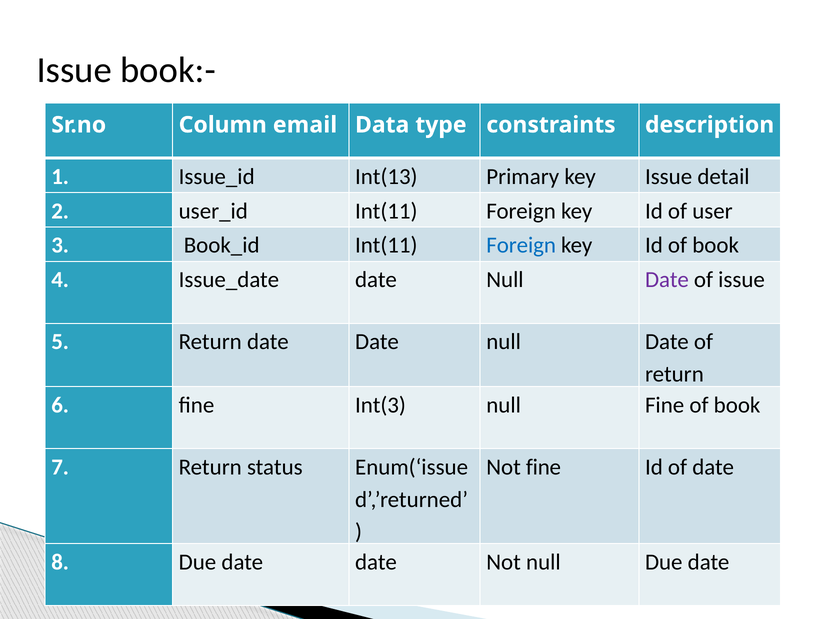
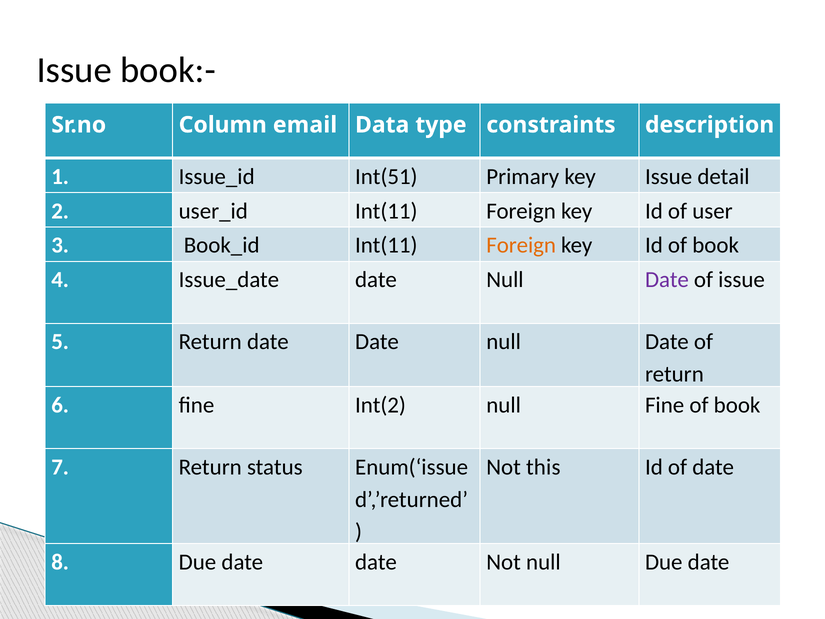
Int(13: Int(13 -> Int(51 (386, 177)
Foreign colour: blue -> orange (521, 245)
Int(3: Int(3 -> Int(2 (380, 405)
Not fine: fine -> this (543, 467)
